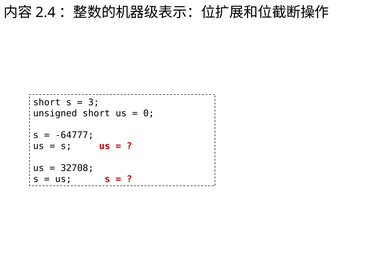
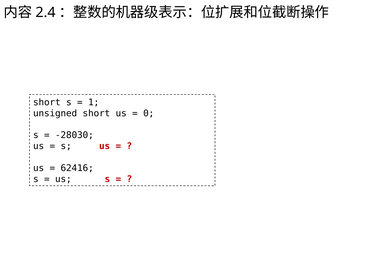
3: 3 -> 1 (94, 102)
-64777: -64777 -> -28030 (74, 135)
32708: 32708 -> 62416 (77, 168)
